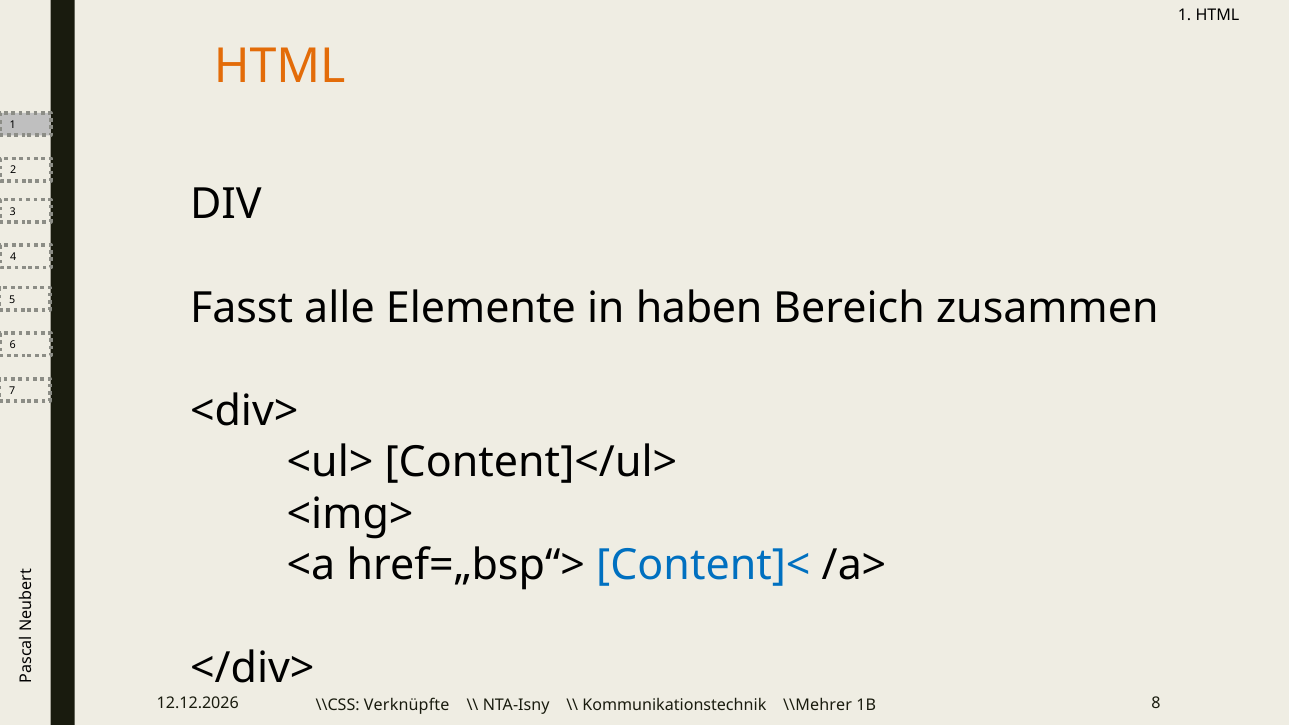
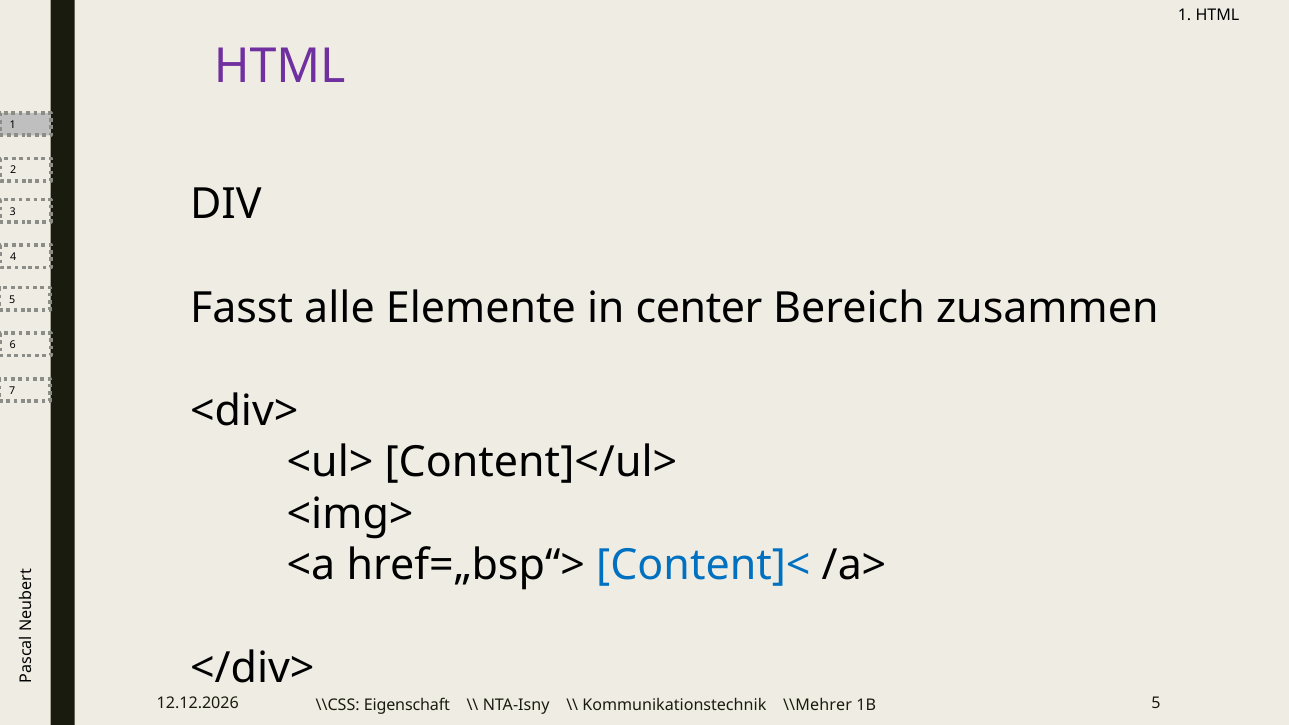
HTML colour: orange -> purple (280, 66)
haben: haben -> center (699, 308)
8: 8 -> 5 (1156, 703)
Verknüpfte: Verknüpfte -> Eigenschaft (407, 705)
